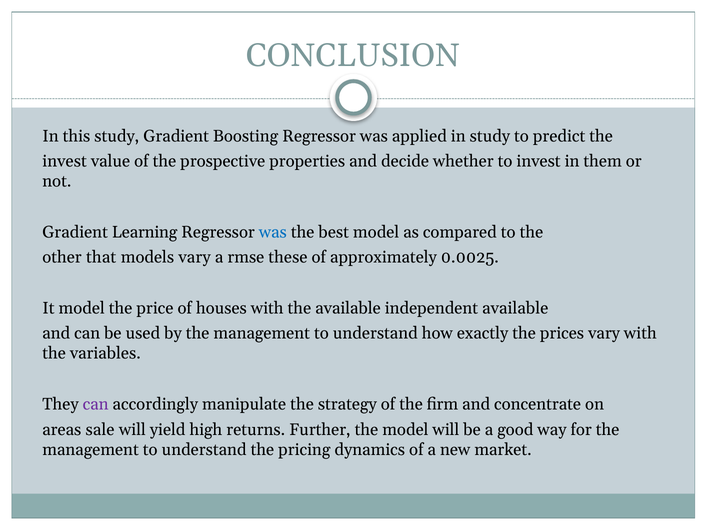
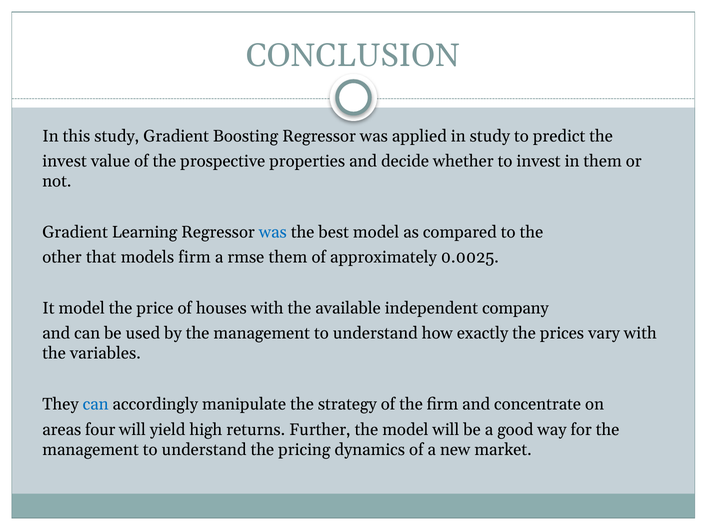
models vary: vary -> firm (194, 258)
rmse these: these -> them (288, 258)
independent available: available -> company (515, 308)
can colour: purple -> blue (96, 404)
sale: sale -> four (100, 430)
